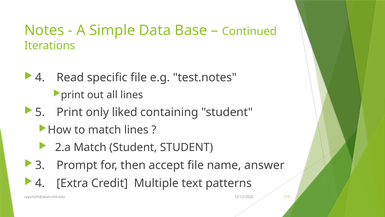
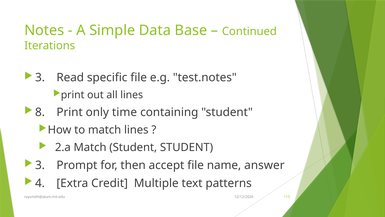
4: 4 -> 3 (40, 77)
5: 5 -> 8 (40, 112)
liked: liked -> time (125, 112)
